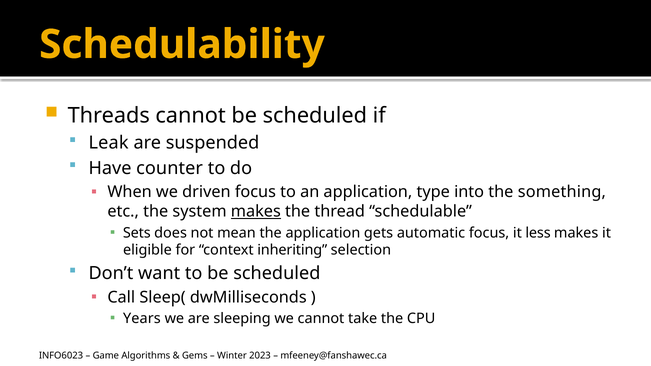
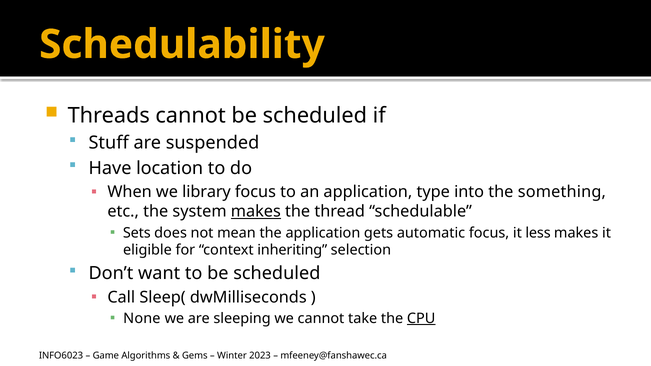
Leak: Leak -> Stuff (109, 143)
counter: counter -> location (170, 168)
driven: driven -> library (207, 192)
Years: Years -> None (142, 319)
CPU underline: none -> present (421, 319)
